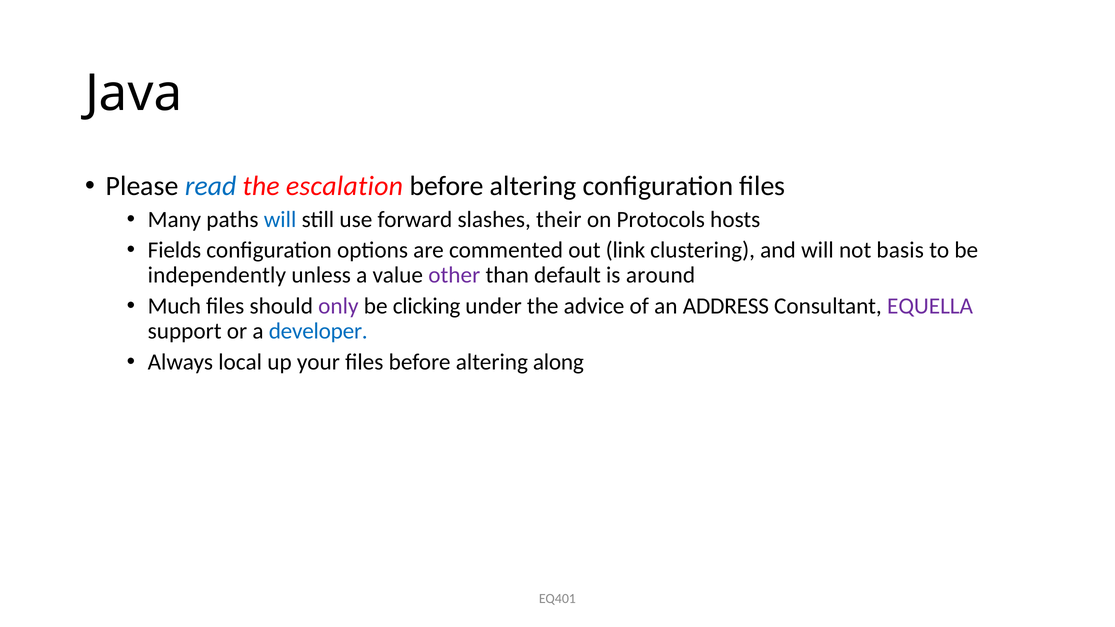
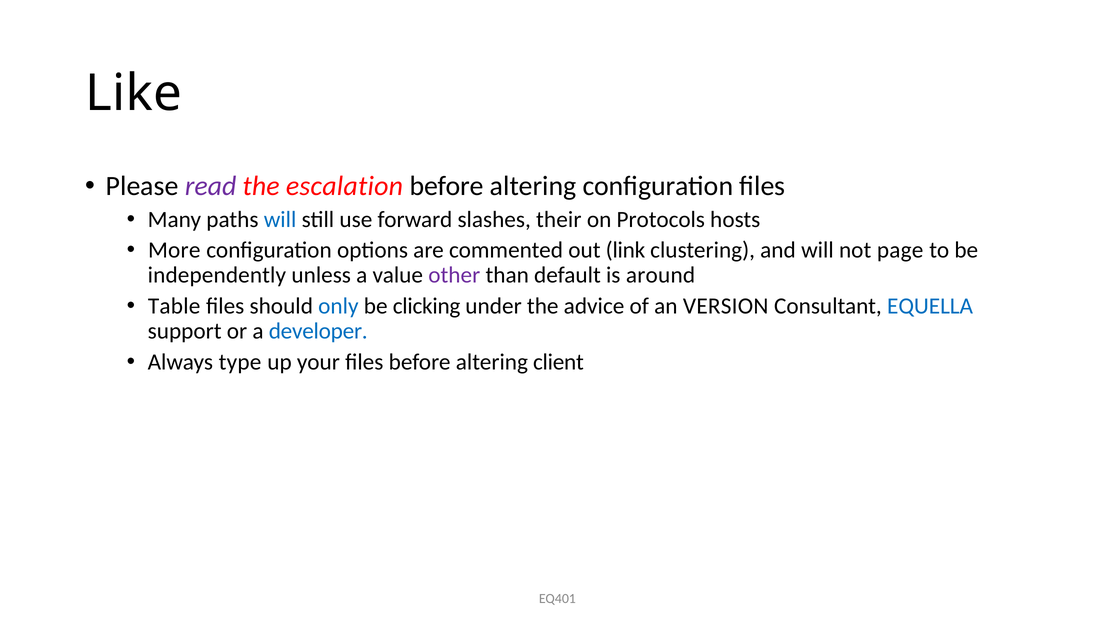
Java: Java -> Like (134, 94)
read colour: blue -> purple (211, 186)
Fields: Fields -> More (174, 250)
basis: basis -> page (900, 250)
Much: Much -> Table (174, 306)
only colour: purple -> blue (338, 306)
ADDRESS: ADDRESS -> VERSION (726, 306)
EQUELLA colour: purple -> blue (930, 306)
local: local -> type (240, 362)
along: along -> client (558, 362)
